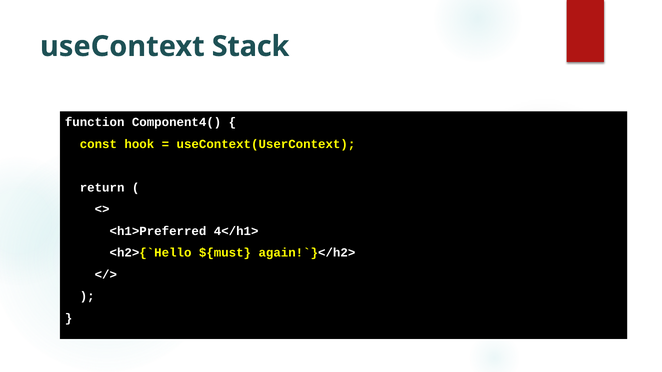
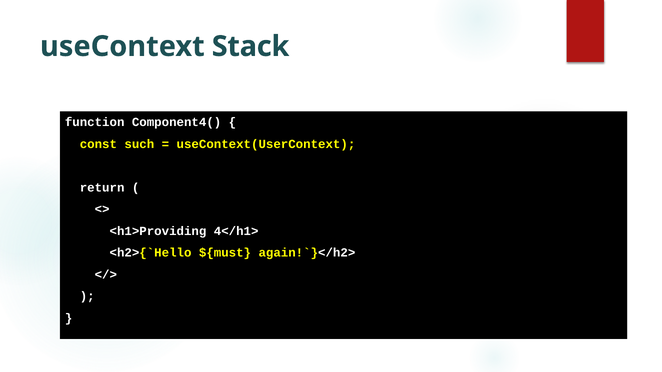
hook: hook -> such (139, 144)
<h1>Preferred: <h1>Preferred -> <h1>Providing (158, 231)
